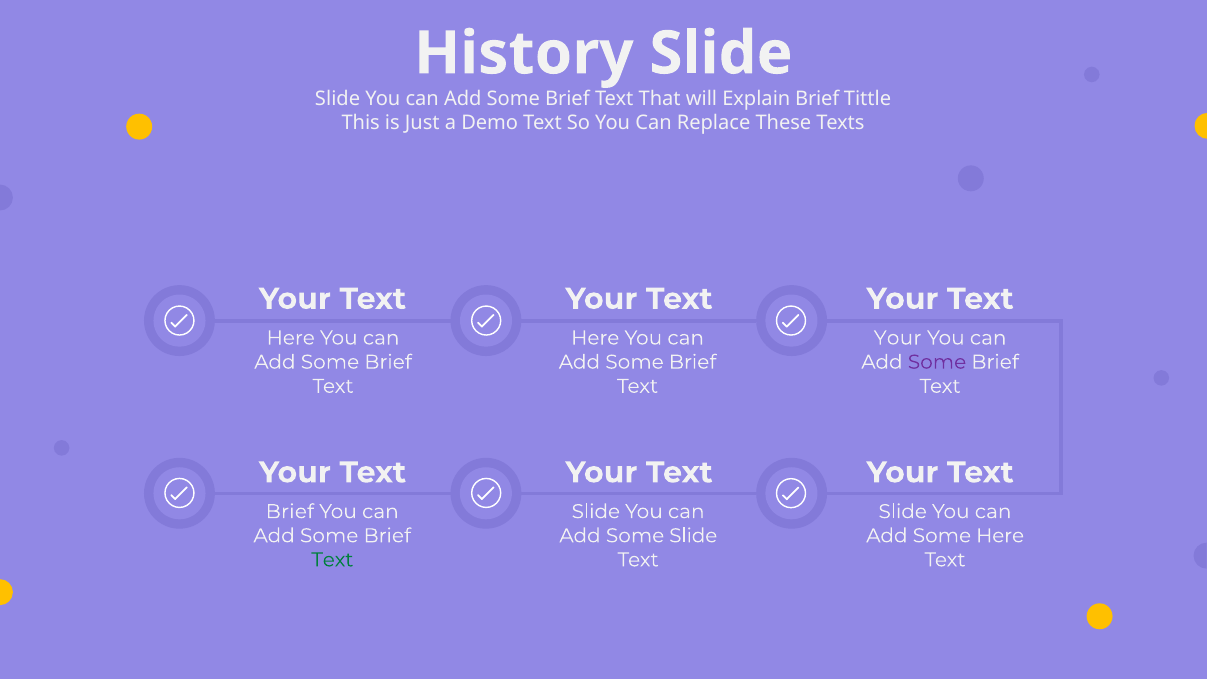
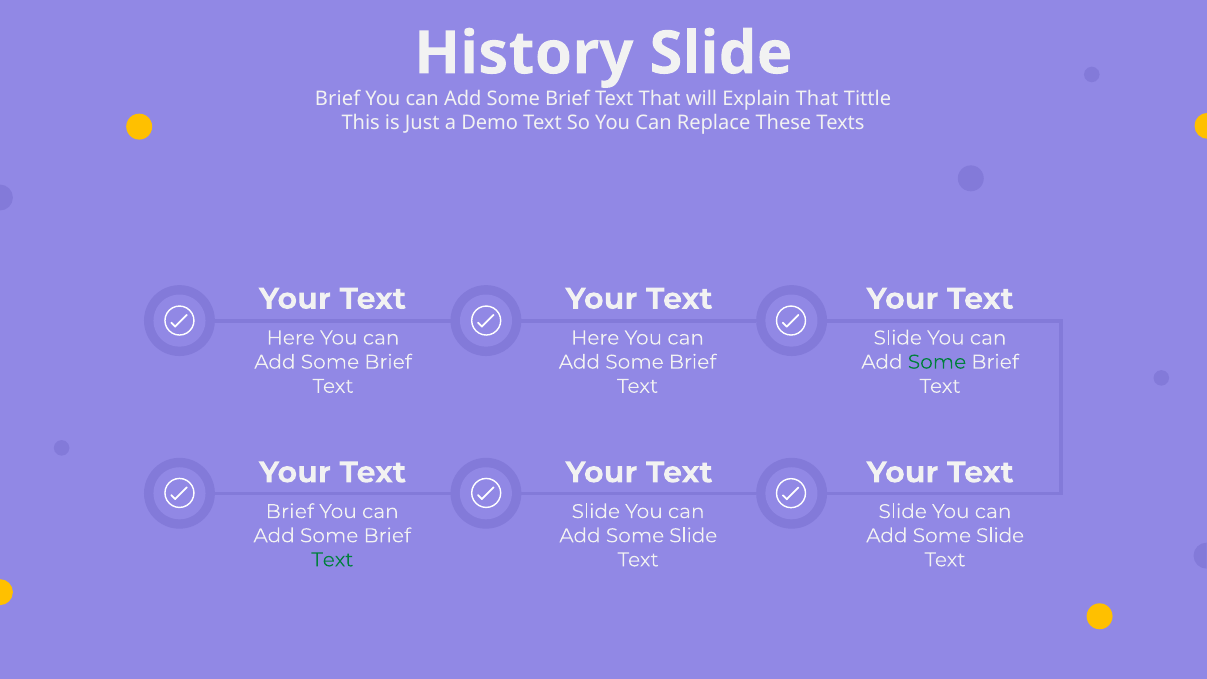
Slide: Slide -> Brief (338, 99)
Brief: Brief -> That (817, 99)
Your: Your -> Slide (898, 338)
Some colour: purple -> green (937, 362)
Here: Here -> Slide (1000, 536)
